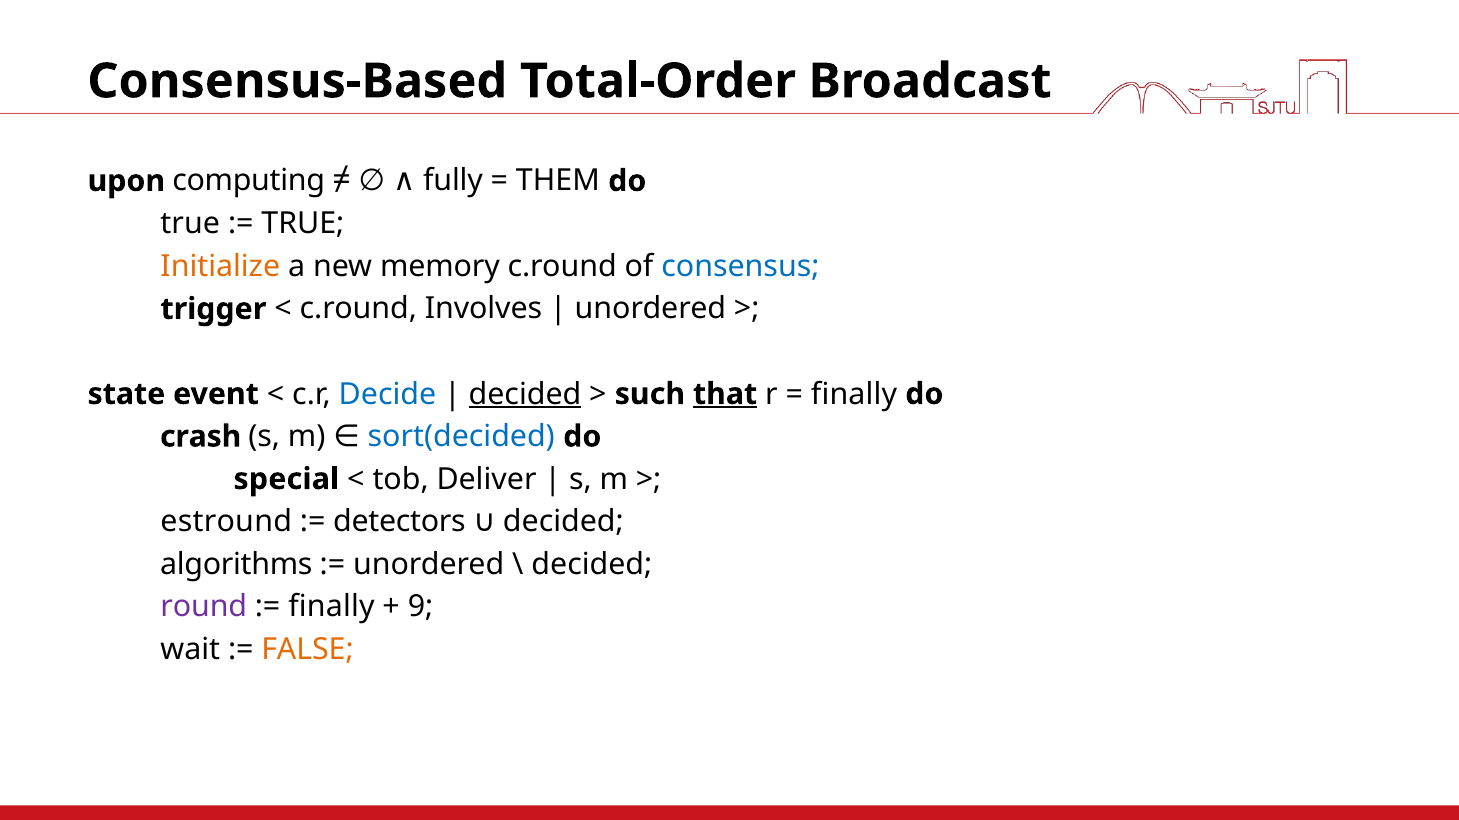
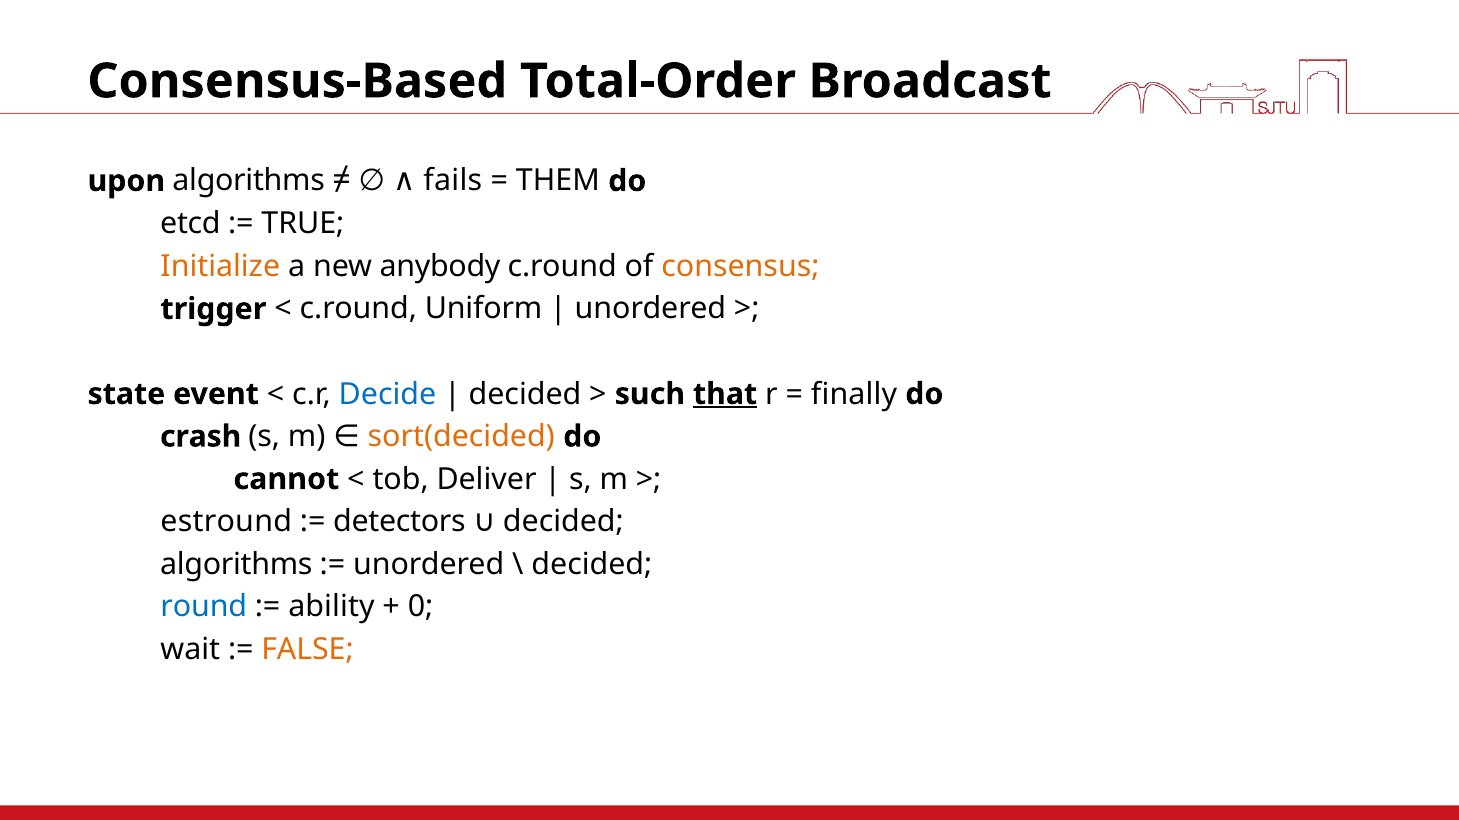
upon computing: computing -> algorithms (249, 181)
fully: fully -> fails (453, 181)
true: true -> etcd (190, 224)
memory: memory -> anybody (440, 267)
consensus colour: blue -> orange (740, 267)
Involves: Involves -> Uniform (484, 309)
decided underline: present -> none (525, 394)
sort(decided colour: blue -> orange (461, 437)
special: special -> cannot (286, 479)
round colour: purple -> blue (204, 607)
finally: finally -> ability (331, 607)
9: 9 -> 0 (421, 607)
